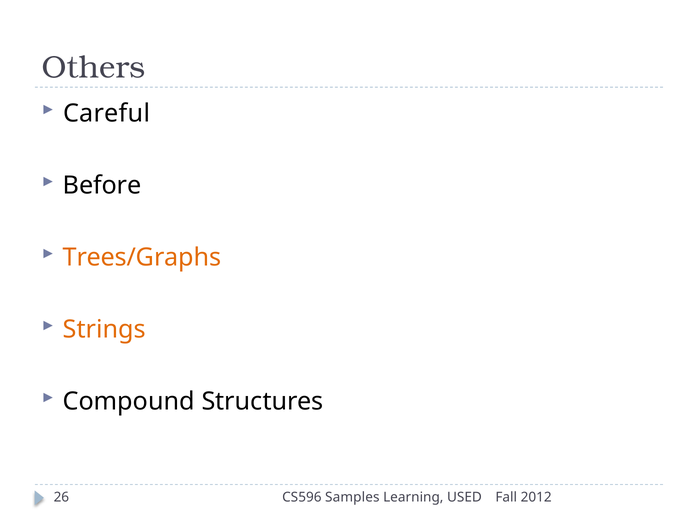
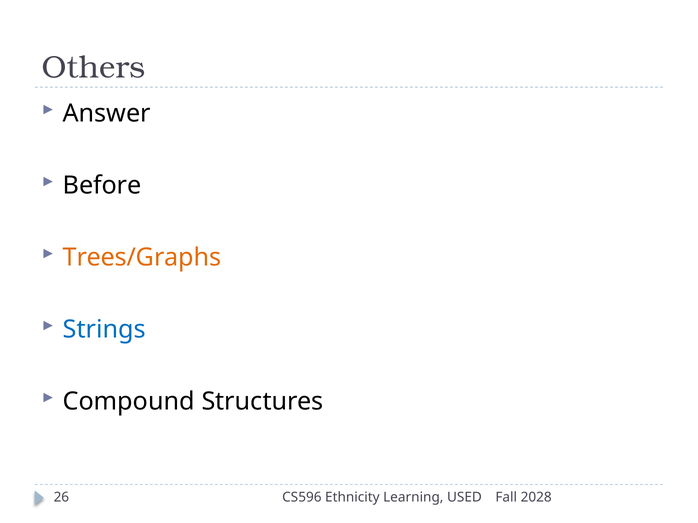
Careful: Careful -> Answer (107, 113)
Strings colour: orange -> blue (104, 330)
Samples: Samples -> Ethnicity (352, 498)
2012: 2012 -> 2028 (536, 498)
